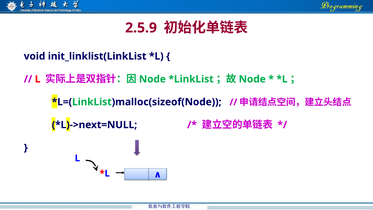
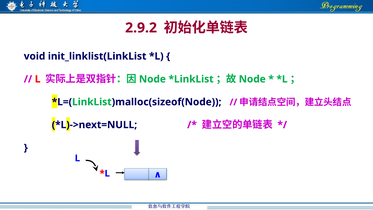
2.5.9: 2.5.9 -> 2.9.2 (141, 28)
